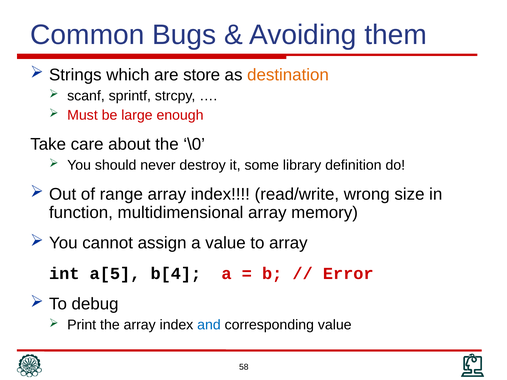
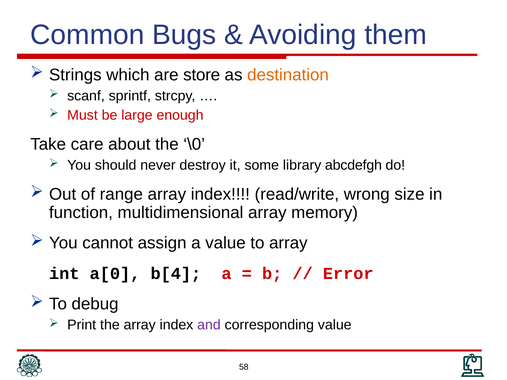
definition: definition -> abcdefgh (353, 165)
a[5: a[5 -> a[0 (115, 274)
and colour: blue -> purple (209, 325)
